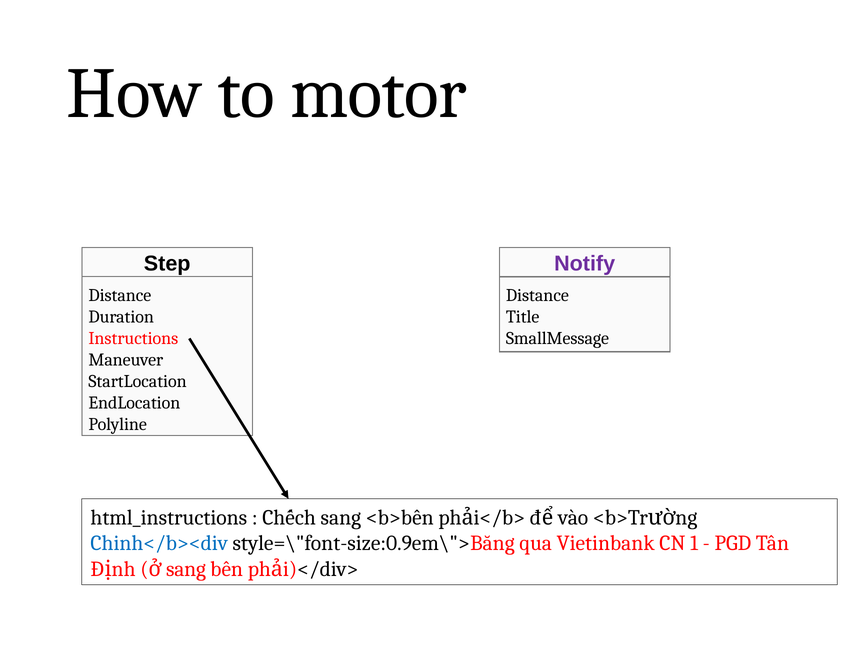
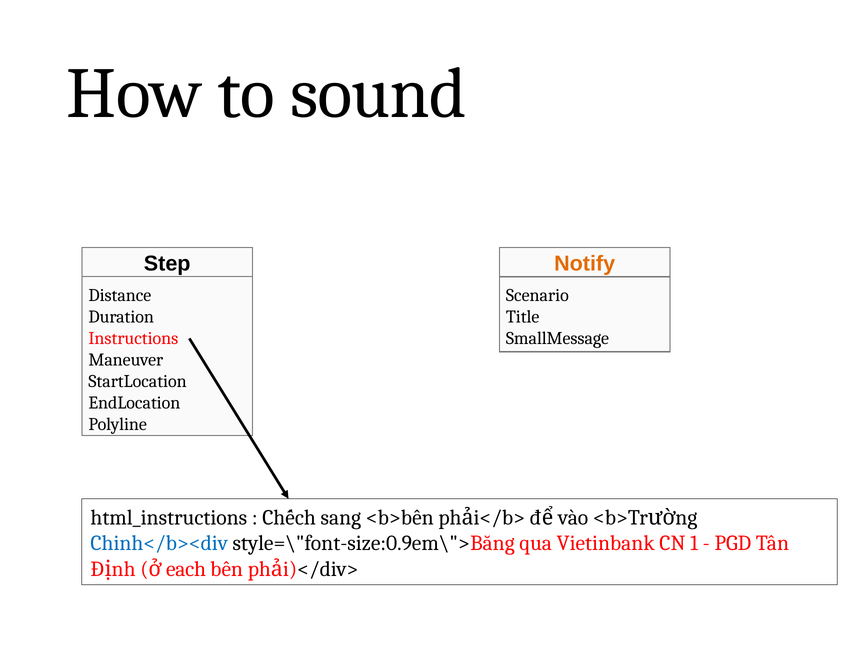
motor: motor -> sound (378, 94)
Notify colour: purple -> orange (585, 264)
Distance: Distance -> Scenario (537, 295)
sang: sang -> each (186, 570)
